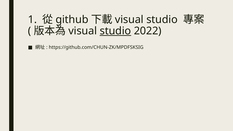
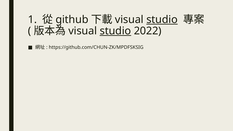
studio underline: none -> present (162, 20)
